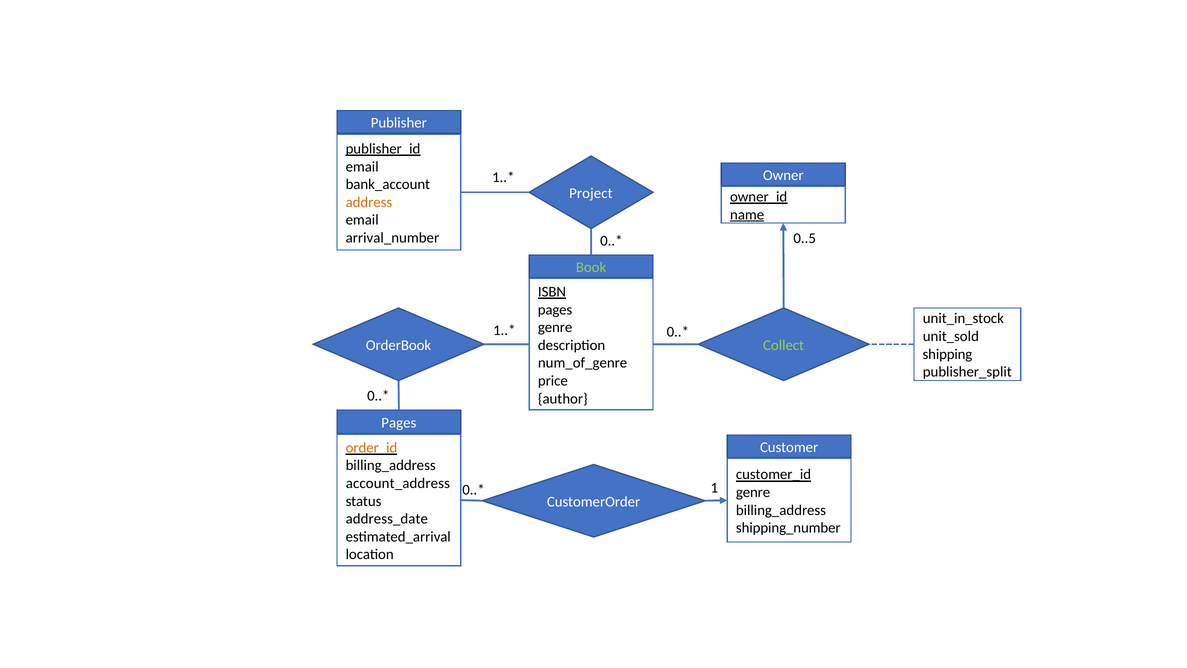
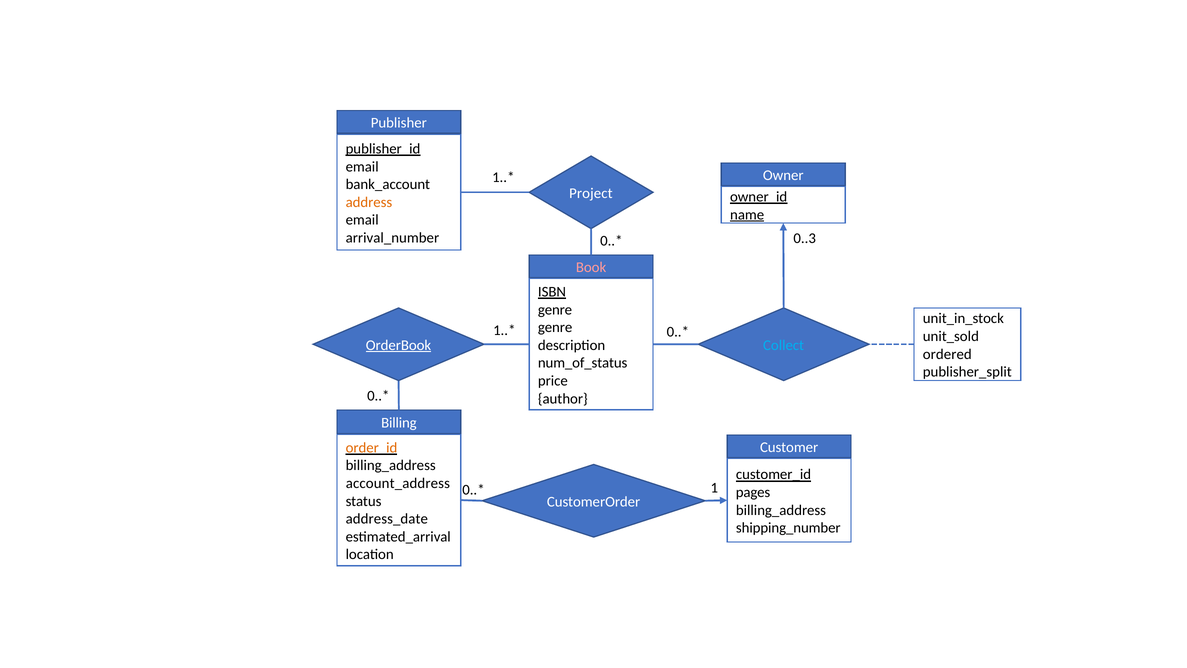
0..5: 0..5 -> 0..3 (805, 238)
Book colour: light green -> pink (591, 267)
pages: pages -> genre (555, 309)
OrderBook underline: none -> present (398, 345)
Collect colour: light green -> light blue (784, 345)
shipping: shipping -> ordered (947, 354)
num_of_genre: num_of_genre -> num_of_status (583, 363)
Pages: Pages -> Billing (399, 422)
genre: genre -> pages (753, 492)
